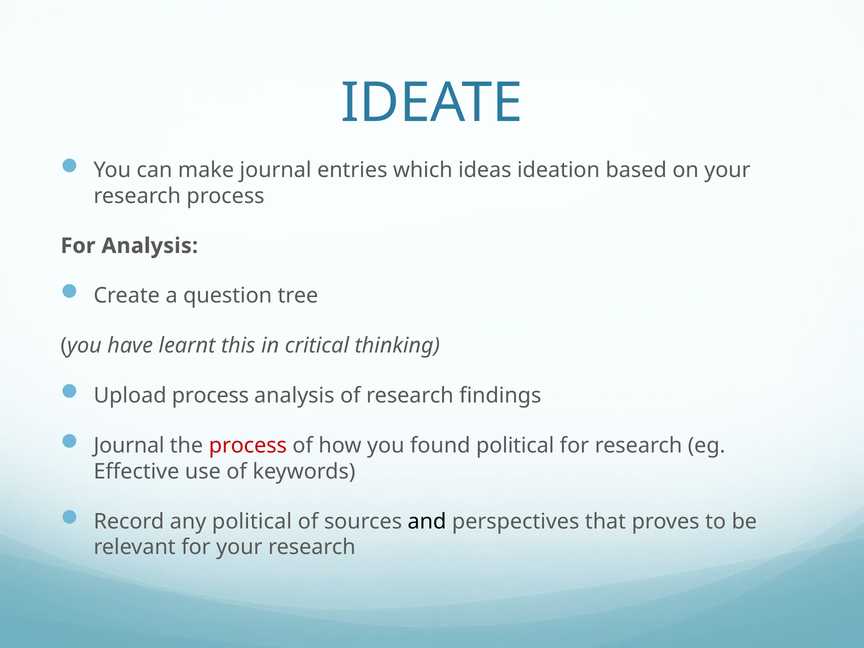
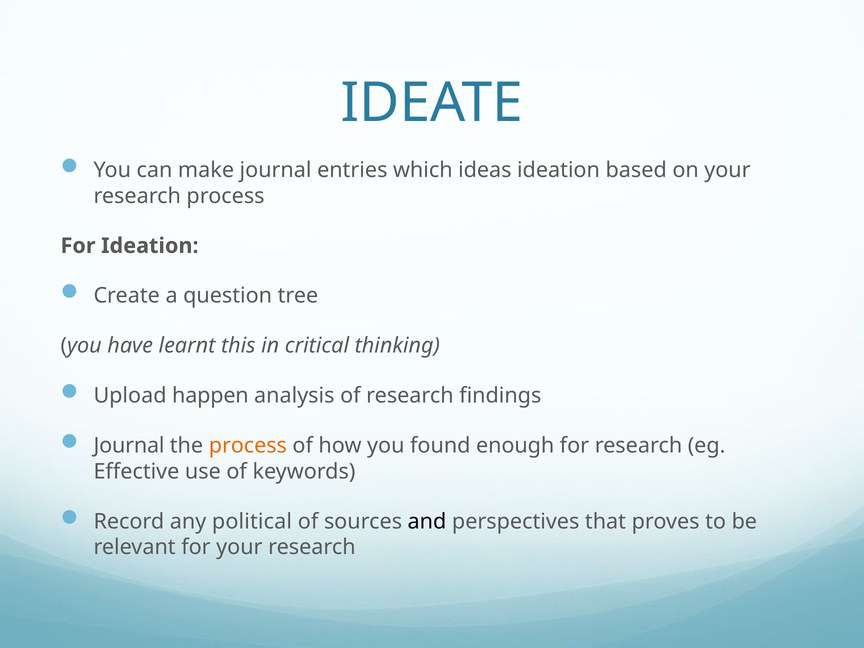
For Analysis: Analysis -> Ideation (150, 246)
Upload process: process -> happen (210, 396)
process colour: red -> orange (248, 446)
found political: political -> enough (515, 446)
